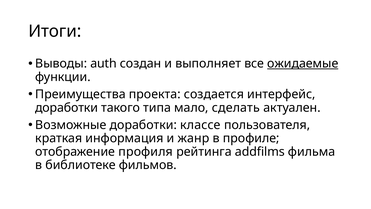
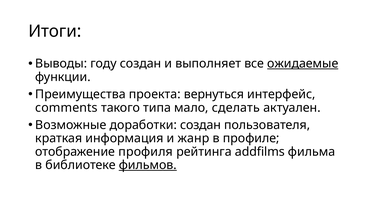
auth: auth -> году (104, 64)
создается: создается -> вернуться (214, 94)
доработки: доработки -> comments (66, 108)
доработки классе: классе -> создан (201, 125)
фильмов underline: none -> present (148, 165)
